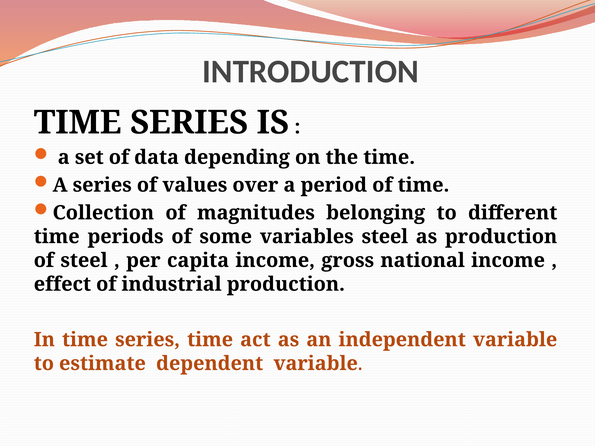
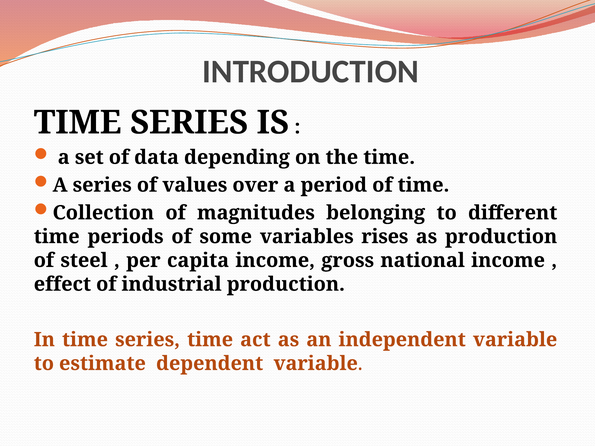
variables steel: steel -> rises (385, 237)
